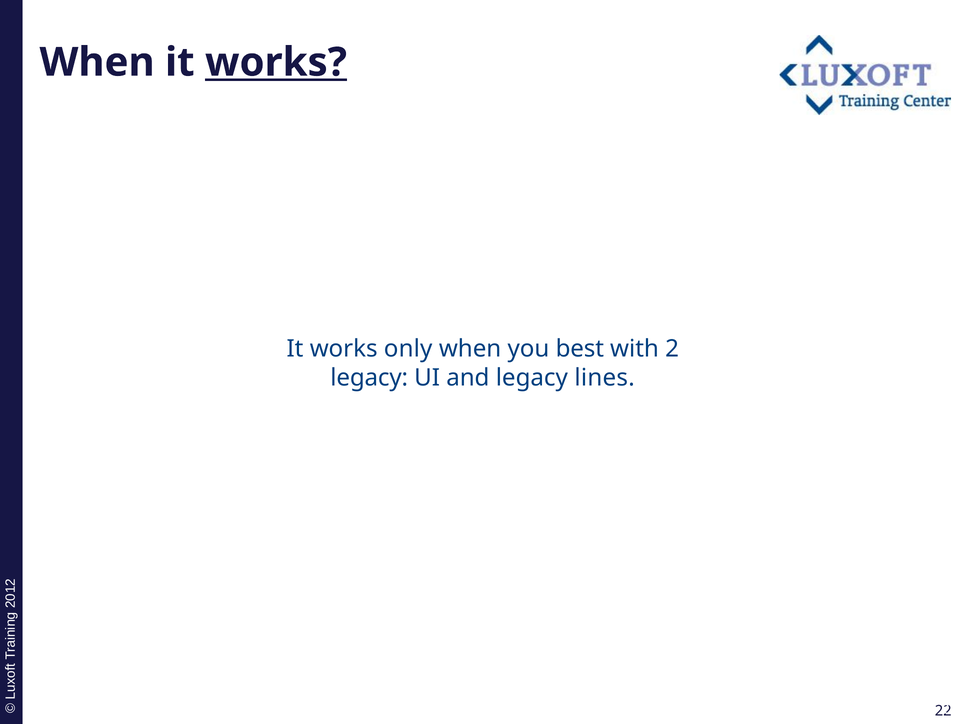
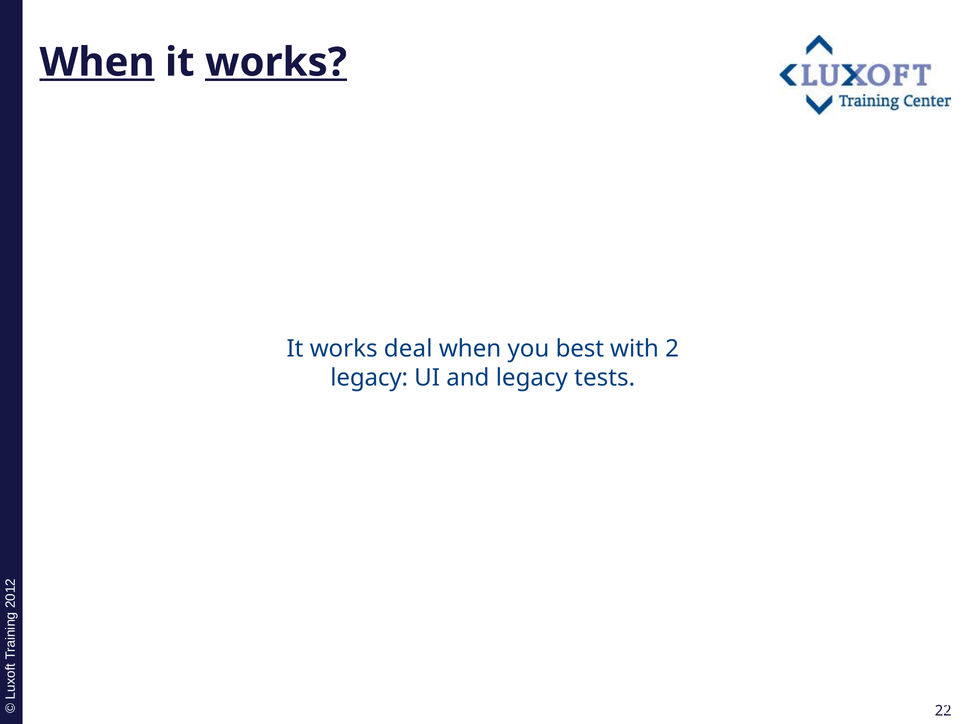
When underline: none -> present (97, 62)
only: only -> deal (408, 349)
lines: lines -> tests (605, 378)
